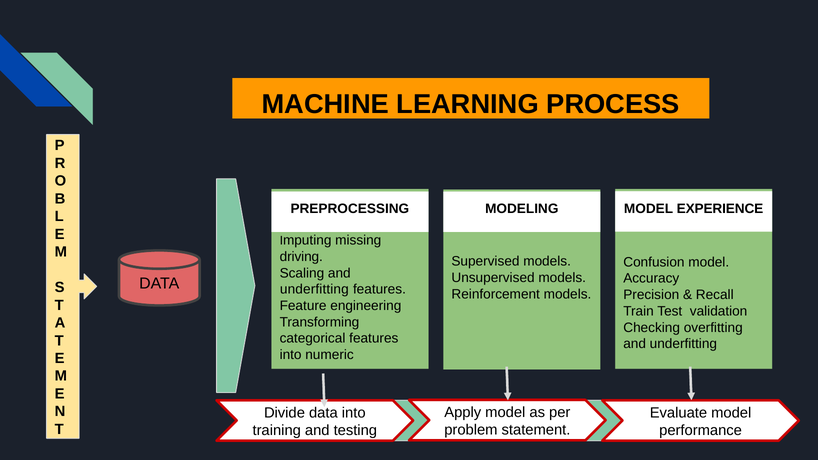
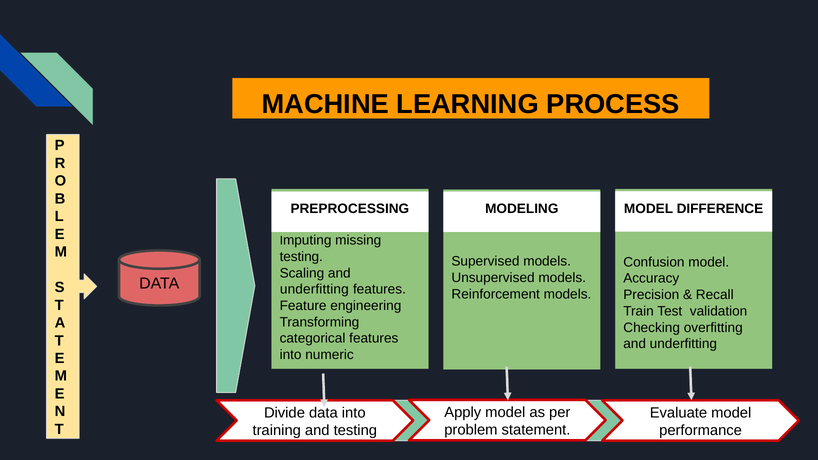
EXPERIENCE: EXPERIENCE -> DIFFERENCE (720, 209)
driving: driving -> testing (301, 257)
